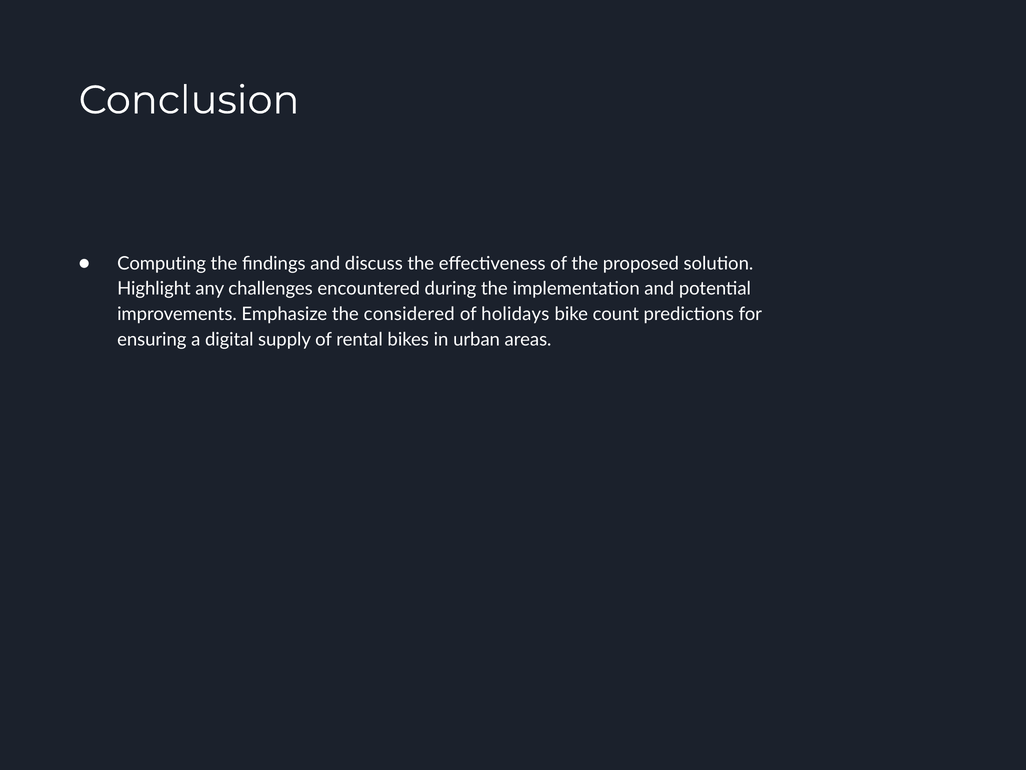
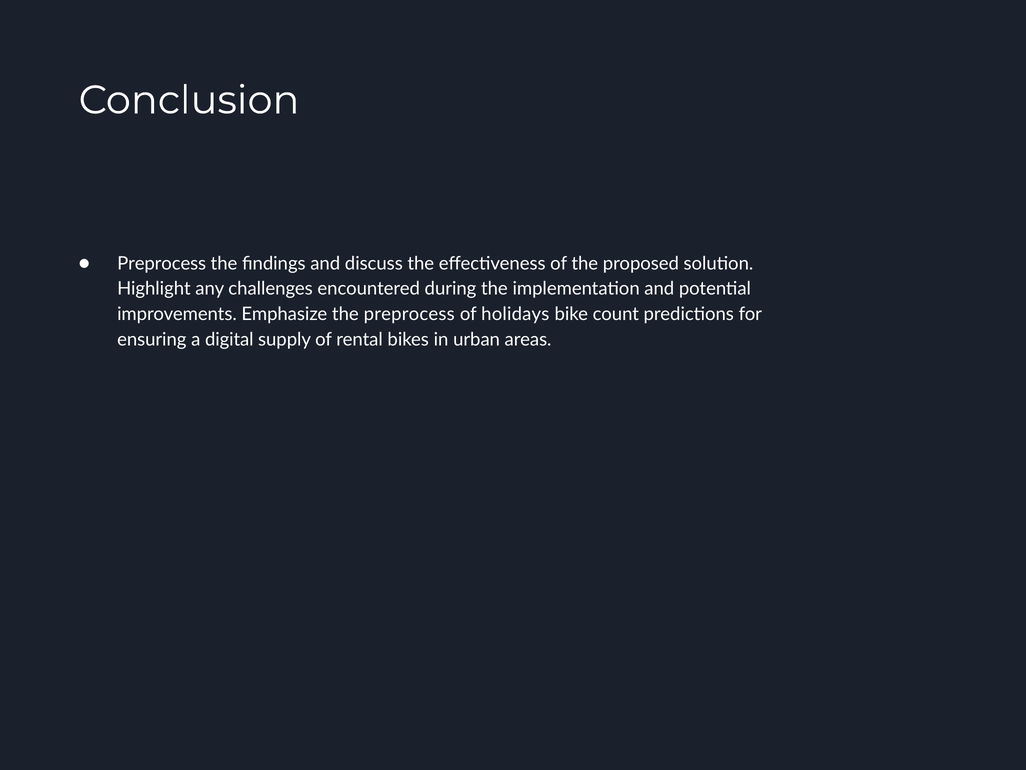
Computing: Computing -> Preprocess (162, 263)
the considered: considered -> preprocess (409, 314)
